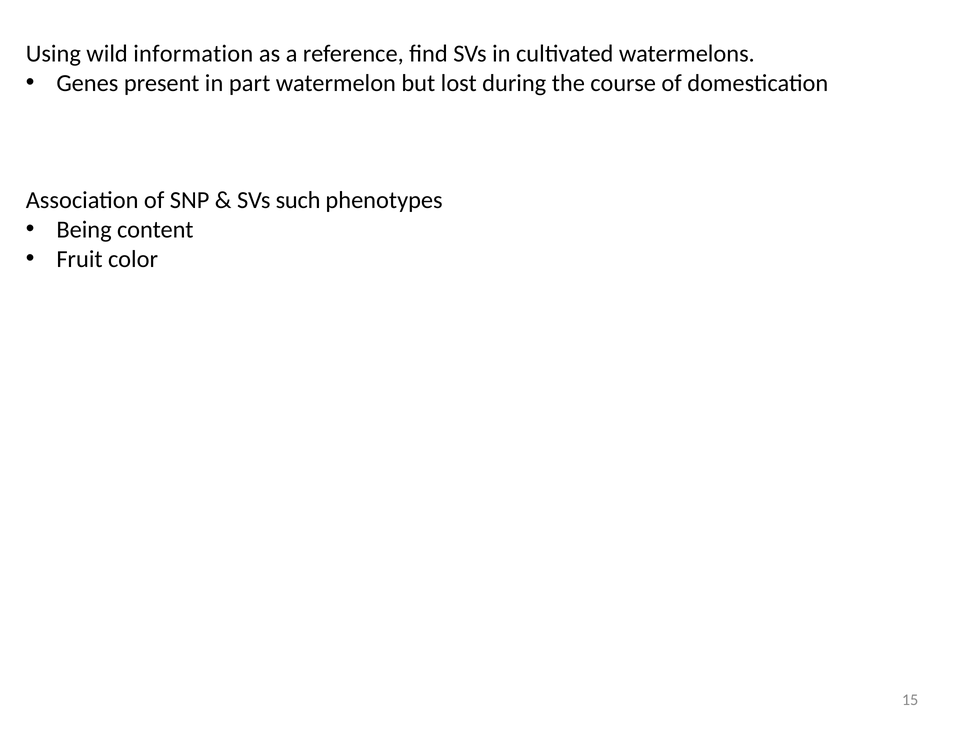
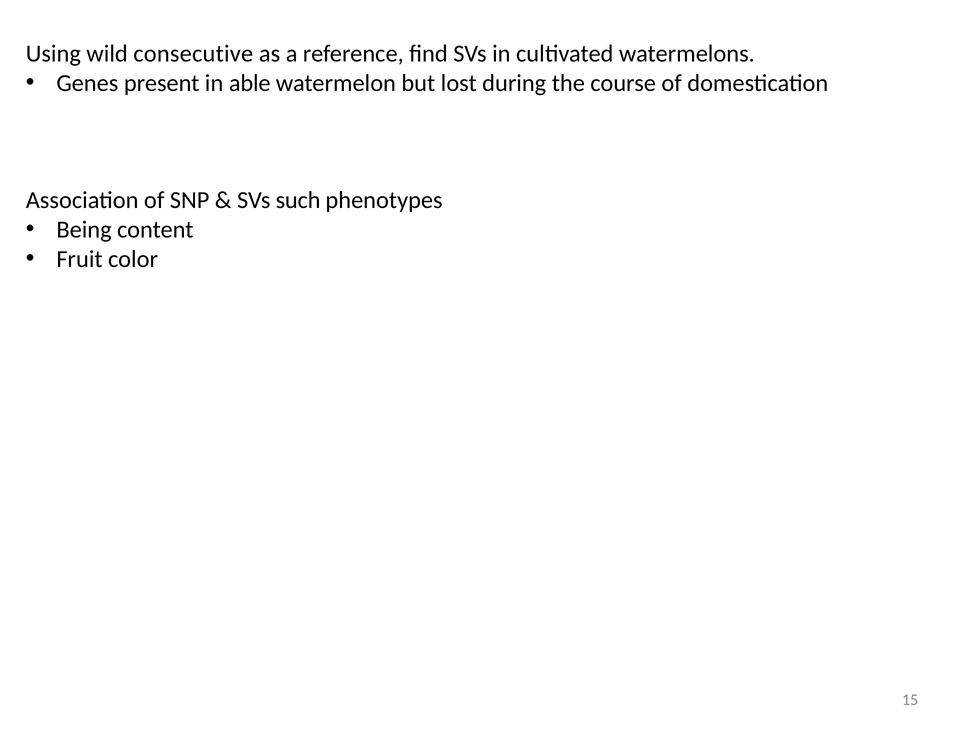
information: information -> consecutive (193, 54)
part: part -> able (250, 83)
